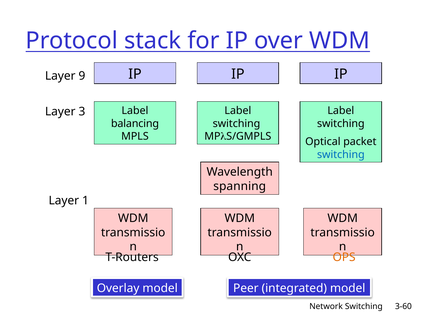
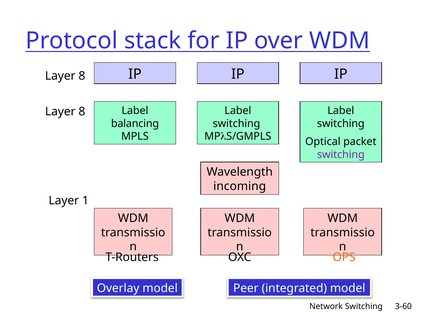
9: 9 -> 8 (82, 76)
3: 3 -> 8 (82, 111)
switching colour: blue -> purple (341, 154)
spanning: spanning -> incoming (240, 186)
